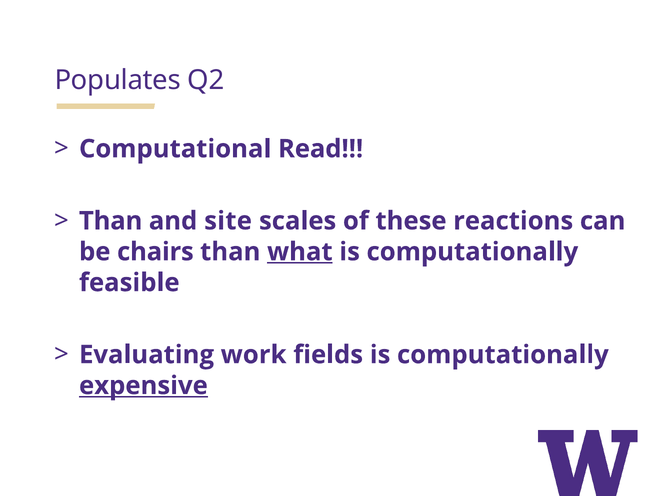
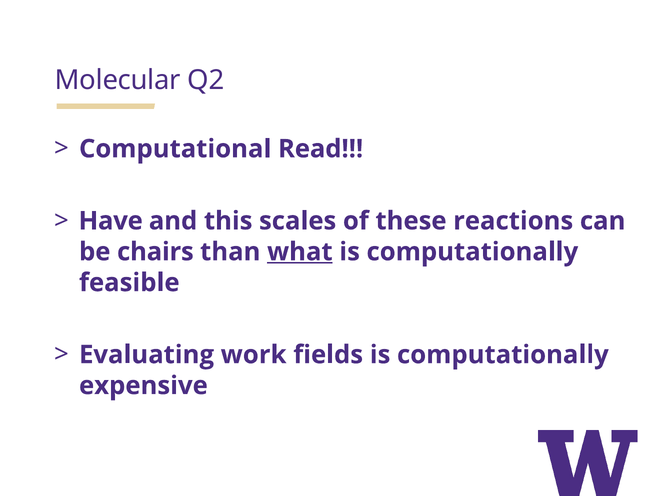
Populates: Populates -> Molecular (118, 80)
Than: Than -> Have (111, 221)
site: site -> this (228, 221)
expensive underline: present -> none (143, 385)
